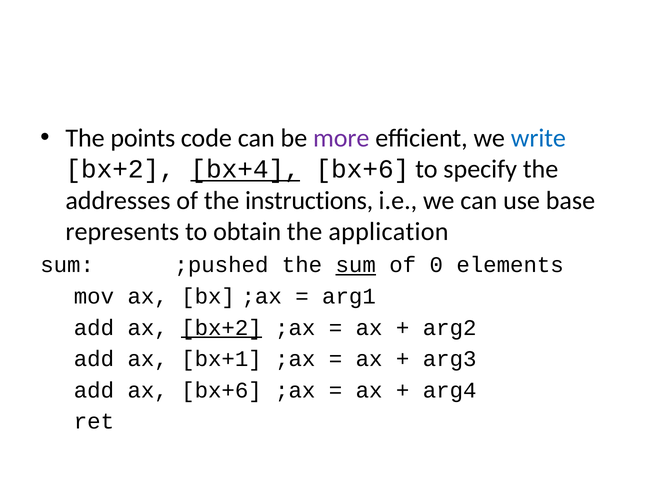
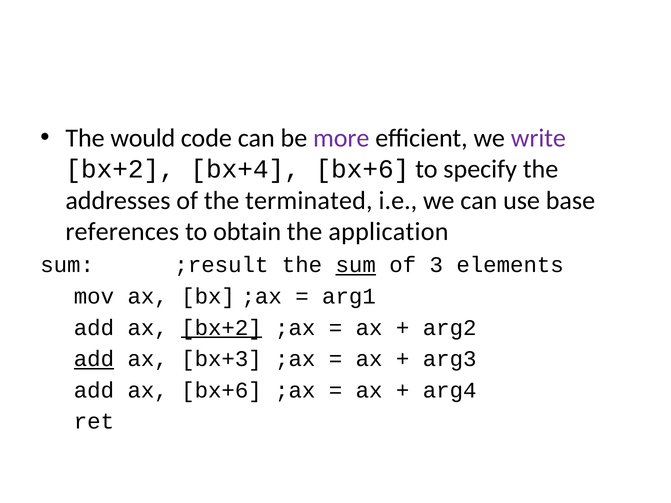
points: points -> would (143, 138)
write colour: blue -> purple (538, 138)
bx+4 underline: present -> none (245, 169)
instructions: instructions -> terminated (309, 201)
represents: represents -> references (122, 232)
;pushed: ;pushed -> ;result (221, 265)
0: 0 -> 3 (436, 265)
add underline: none -> present (94, 359)
bx+1: bx+1 -> bx+3 (221, 359)
